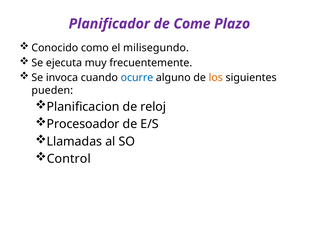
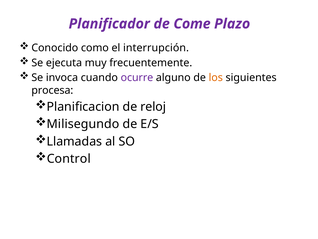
milisegundo: milisegundo -> interrupción (156, 48)
ocurre colour: blue -> purple (137, 78)
pueden: pueden -> procesa (52, 90)
Procesoador: Procesoador -> Milisegundo (83, 124)
